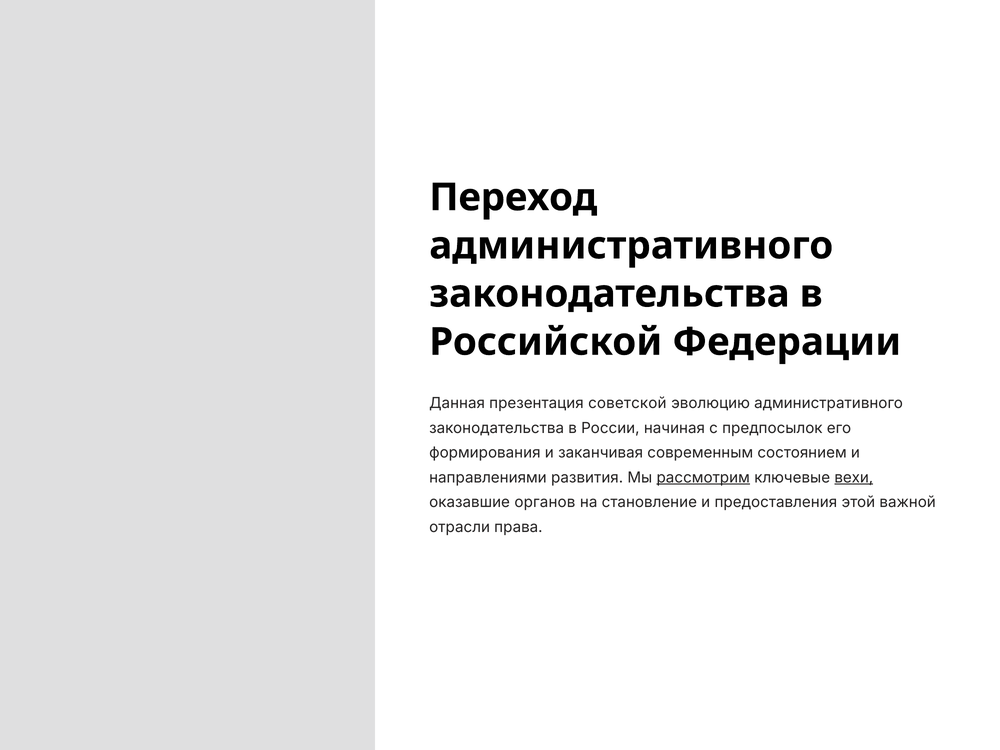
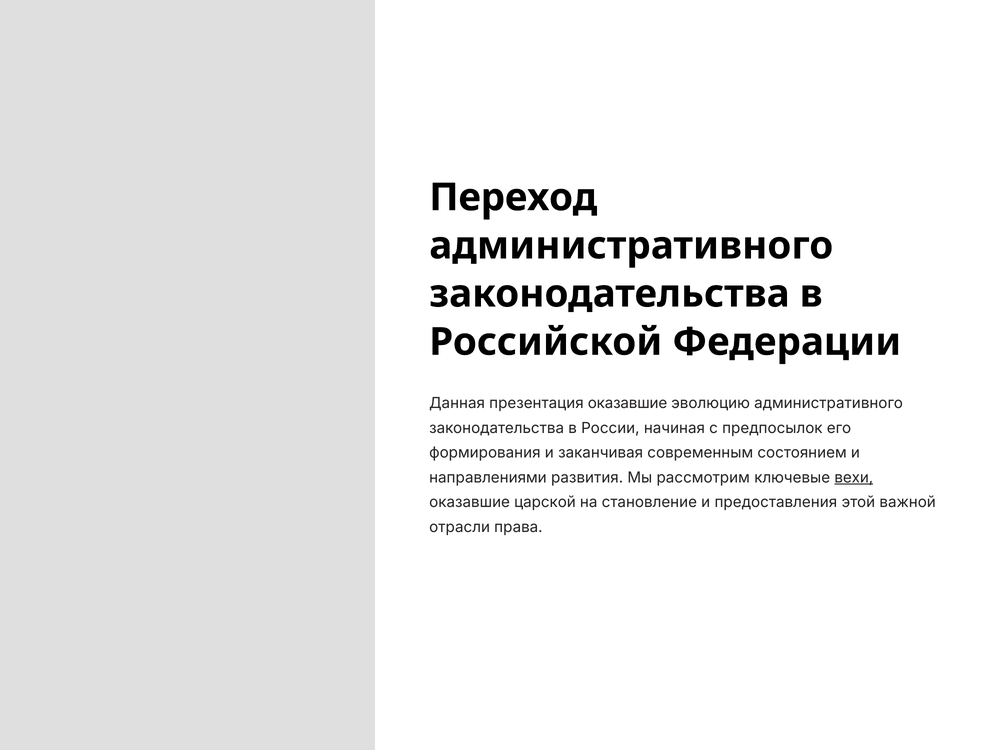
презентация советской: советской -> оказавшие (628, 403)
рассмотрим underline: present -> none (703, 478)
органов: органов -> царской (545, 502)
